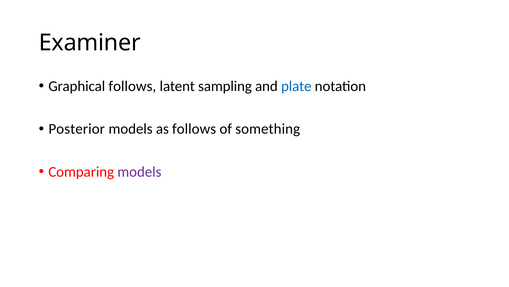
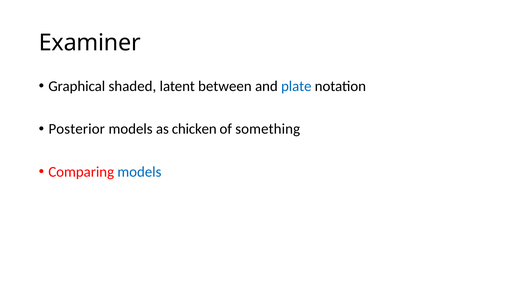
Graphical follows: follows -> shaded (132, 86)
sampling: sampling -> between (225, 86)
as follows: follows -> chicken (194, 129)
models colour: purple -> blue (139, 171)
